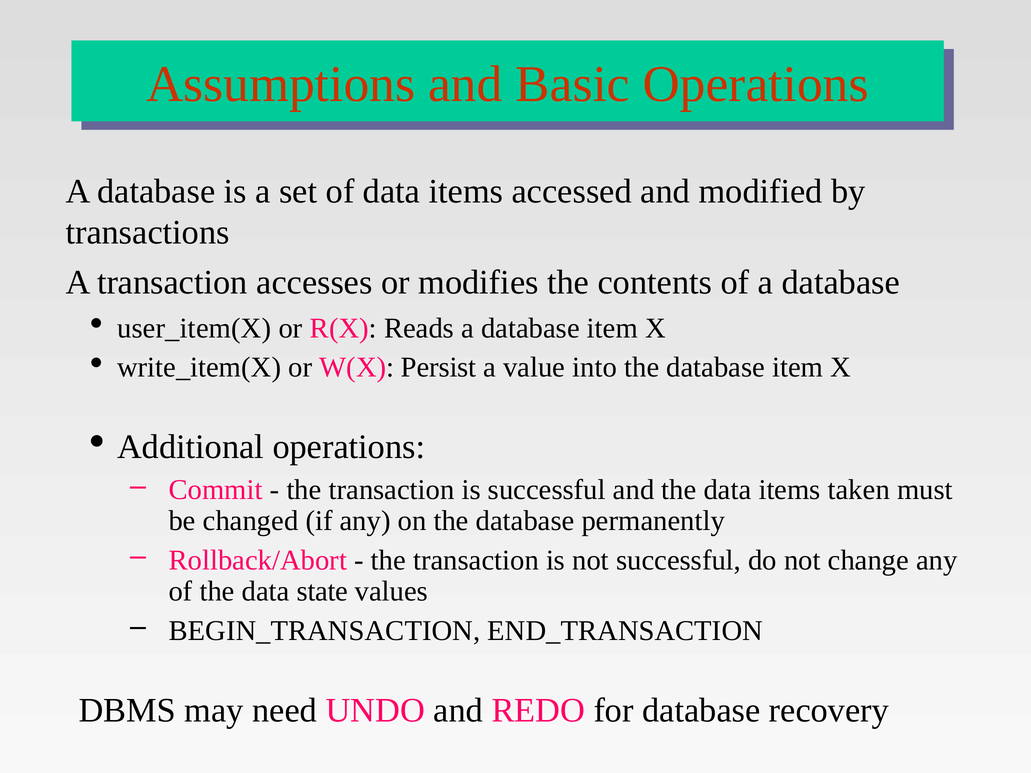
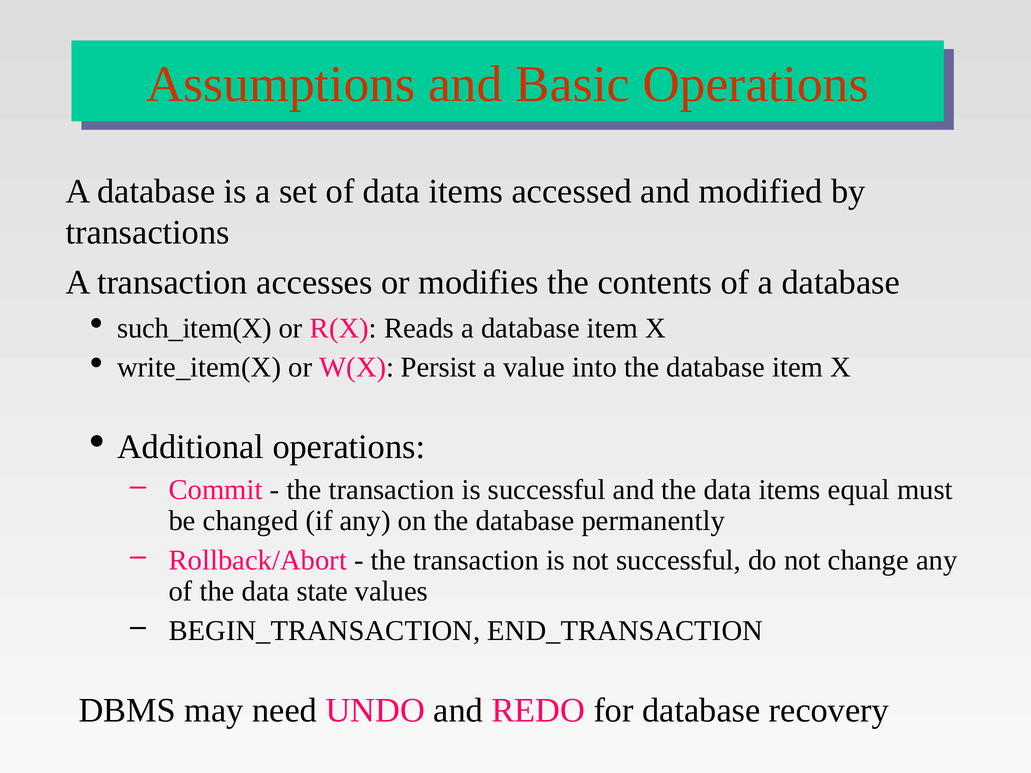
user_item(X: user_item(X -> such_item(X (194, 328)
taken: taken -> equal (859, 490)
